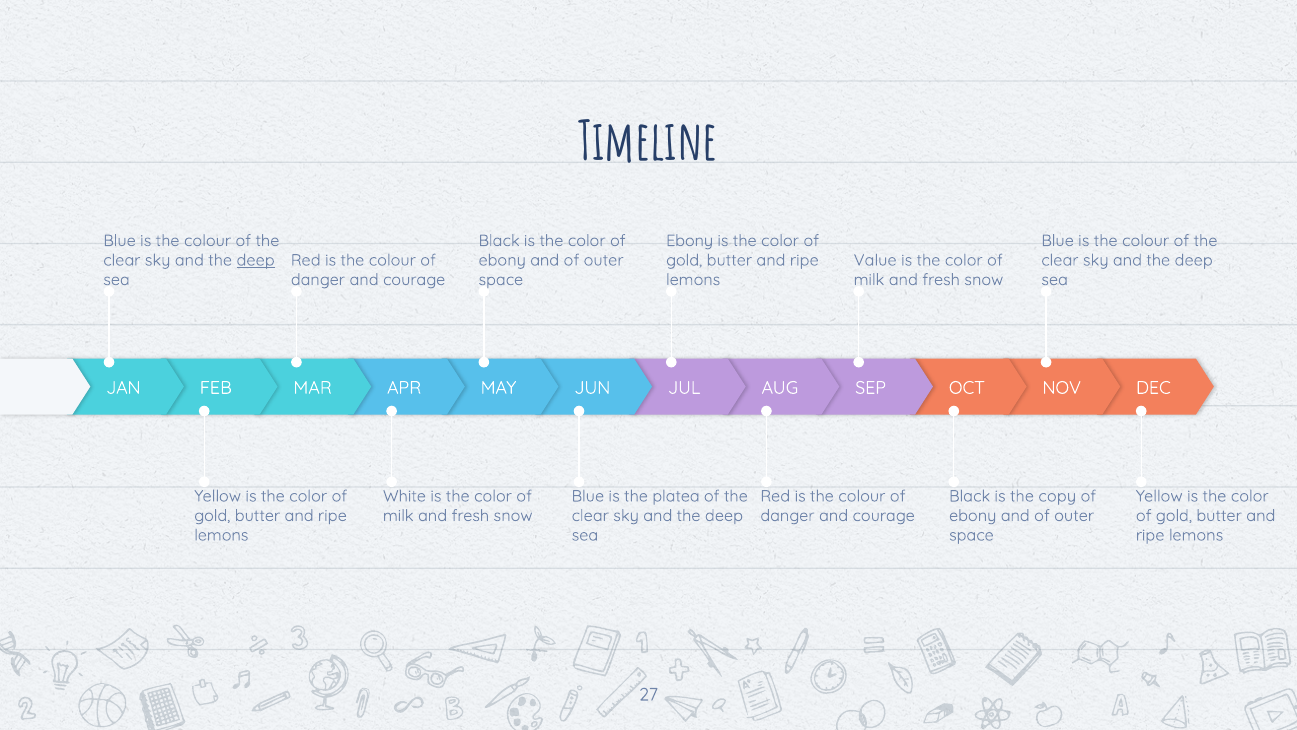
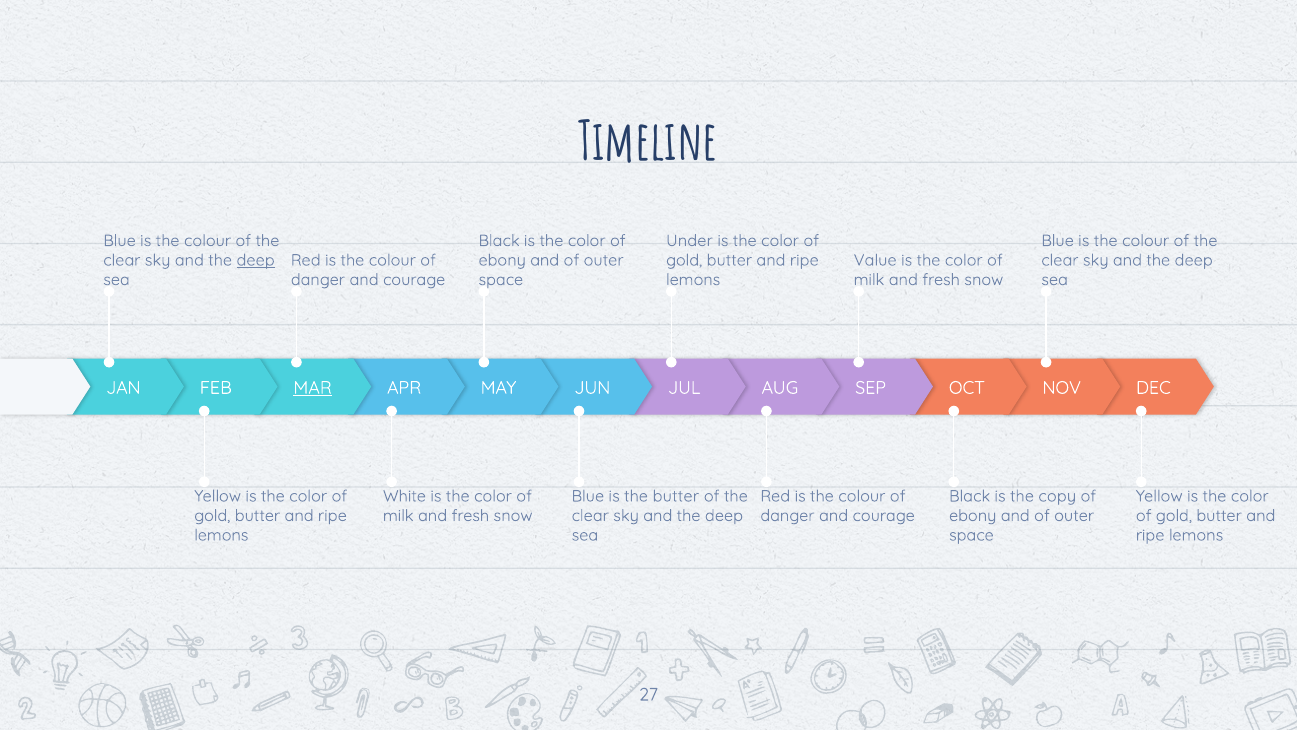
Ebony: Ebony -> Under (689, 241)
MAR underline: none -> present (313, 388)
the platea: platea -> butter (676, 496)
